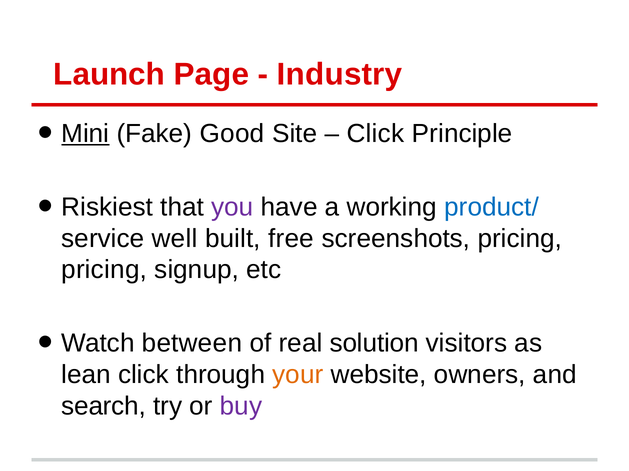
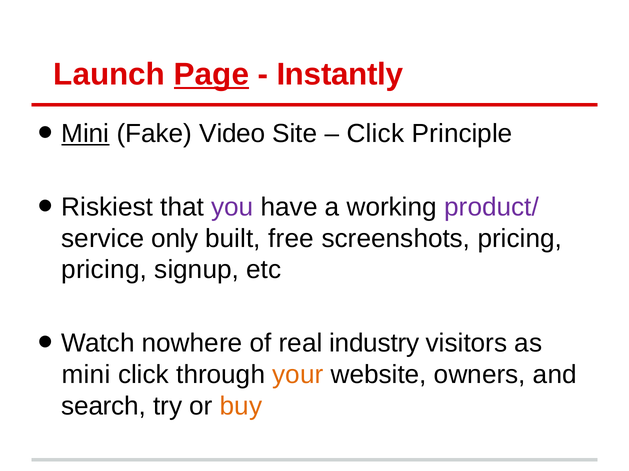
Page underline: none -> present (211, 75)
Industry: Industry -> Instantly (340, 75)
Good: Good -> Video (232, 134)
product/ colour: blue -> purple (492, 207)
well: well -> only (175, 239)
between: between -> nowhere (192, 344)
solution: solution -> industry (374, 344)
lean: lean -> mini (86, 375)
buy colour: purple -> orange (241, 407)
